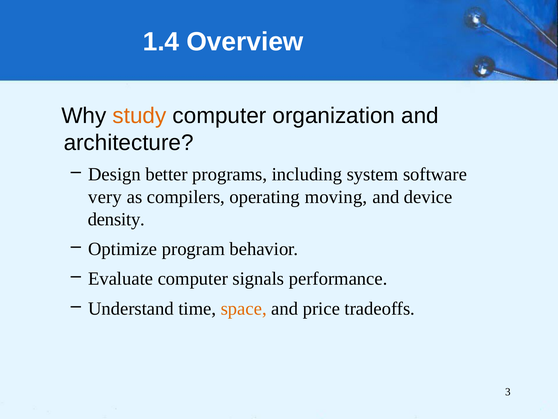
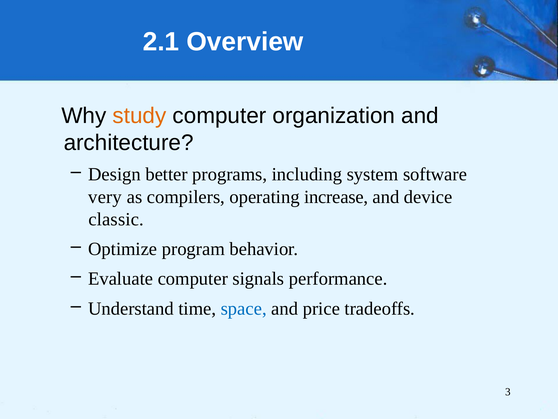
1.4: 1.4 -> 2.1 (161, 42)
moving: moving -> increase (336, 197)
density: density -> classic (116, 219)
space colour: orange -> blue (244, 308)
